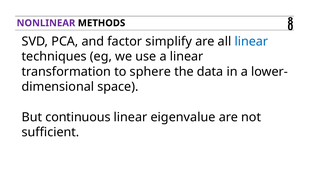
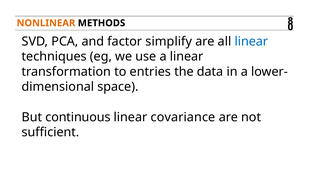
NONLINEAR colour: purple -> orange (46, 23)
sphere: sphere -> entries (150, 72)
eigenvalue: eigenvalue -> covariance (183, 117)
